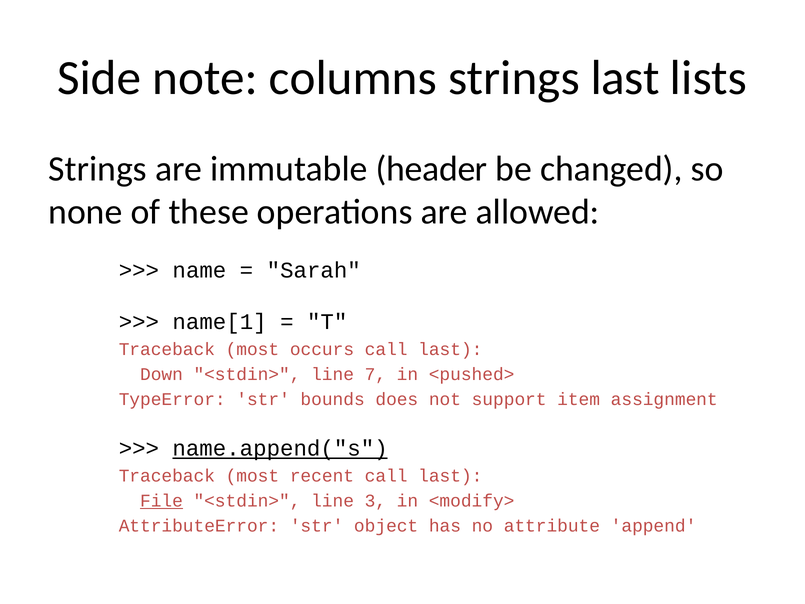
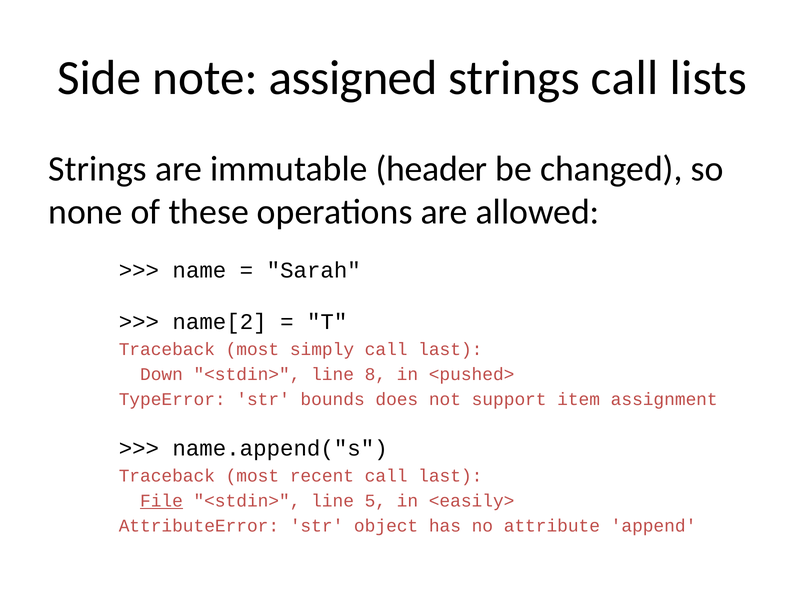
columns: columns -> assigned (353, 78)
strings last: last -> call (625, 78)
name[1: name[1 -> name[2 (220, 322)
occurs: occurs -> simply (322, 349)
7: 7 -> 8 (375, 374)
name.append("s underline: present -> none (280, 448)
3: 3 -> 5 (375, 501)
<modify>: <modify> -> <easily> (472, 501)
